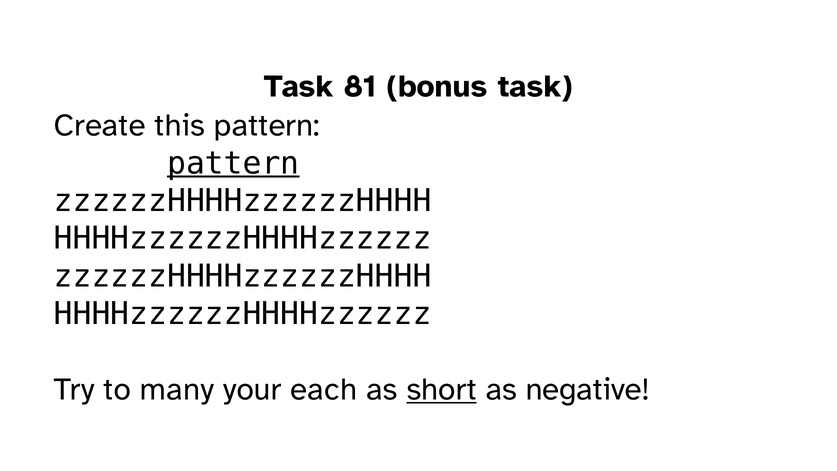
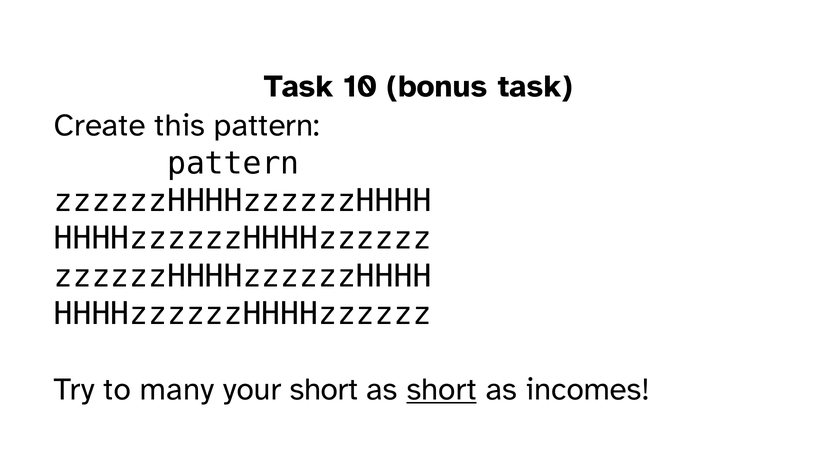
81: 81 -> 10 (360, 87)
pattern underline: present -> none (233, 163)
your each: each -> short (324, 389)
negative: negative -> incomes (588, 389)
